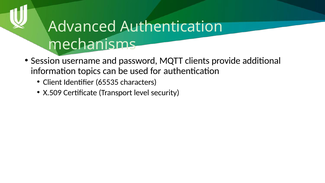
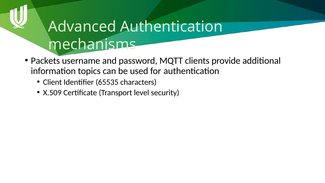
Session: Session -> Packets (45, 61)
